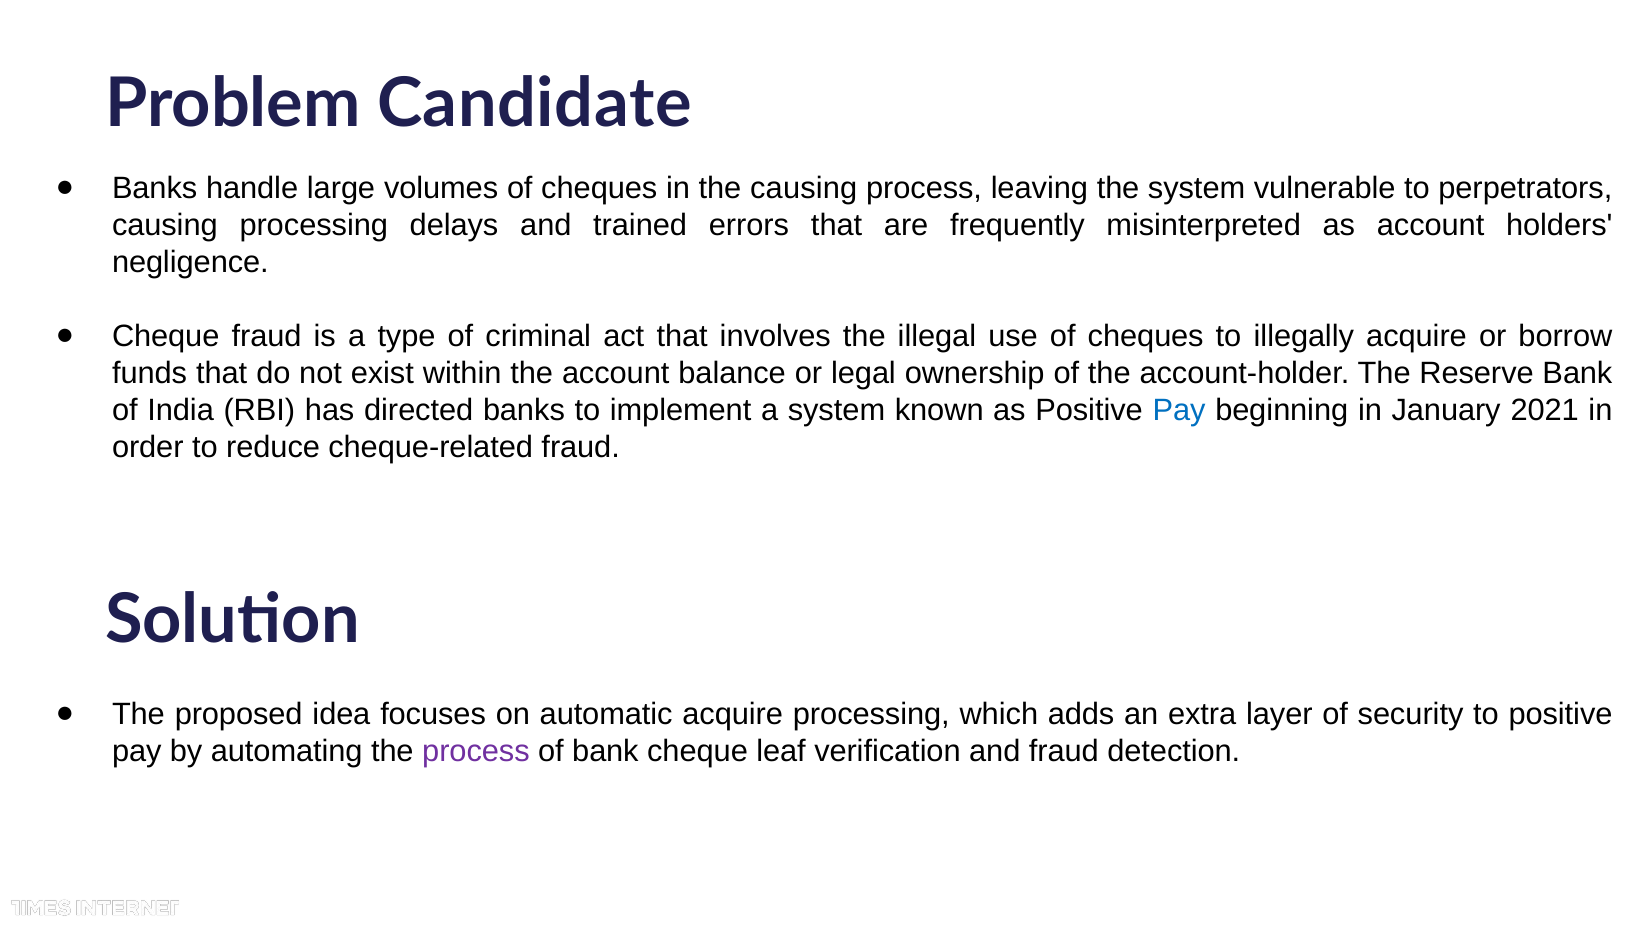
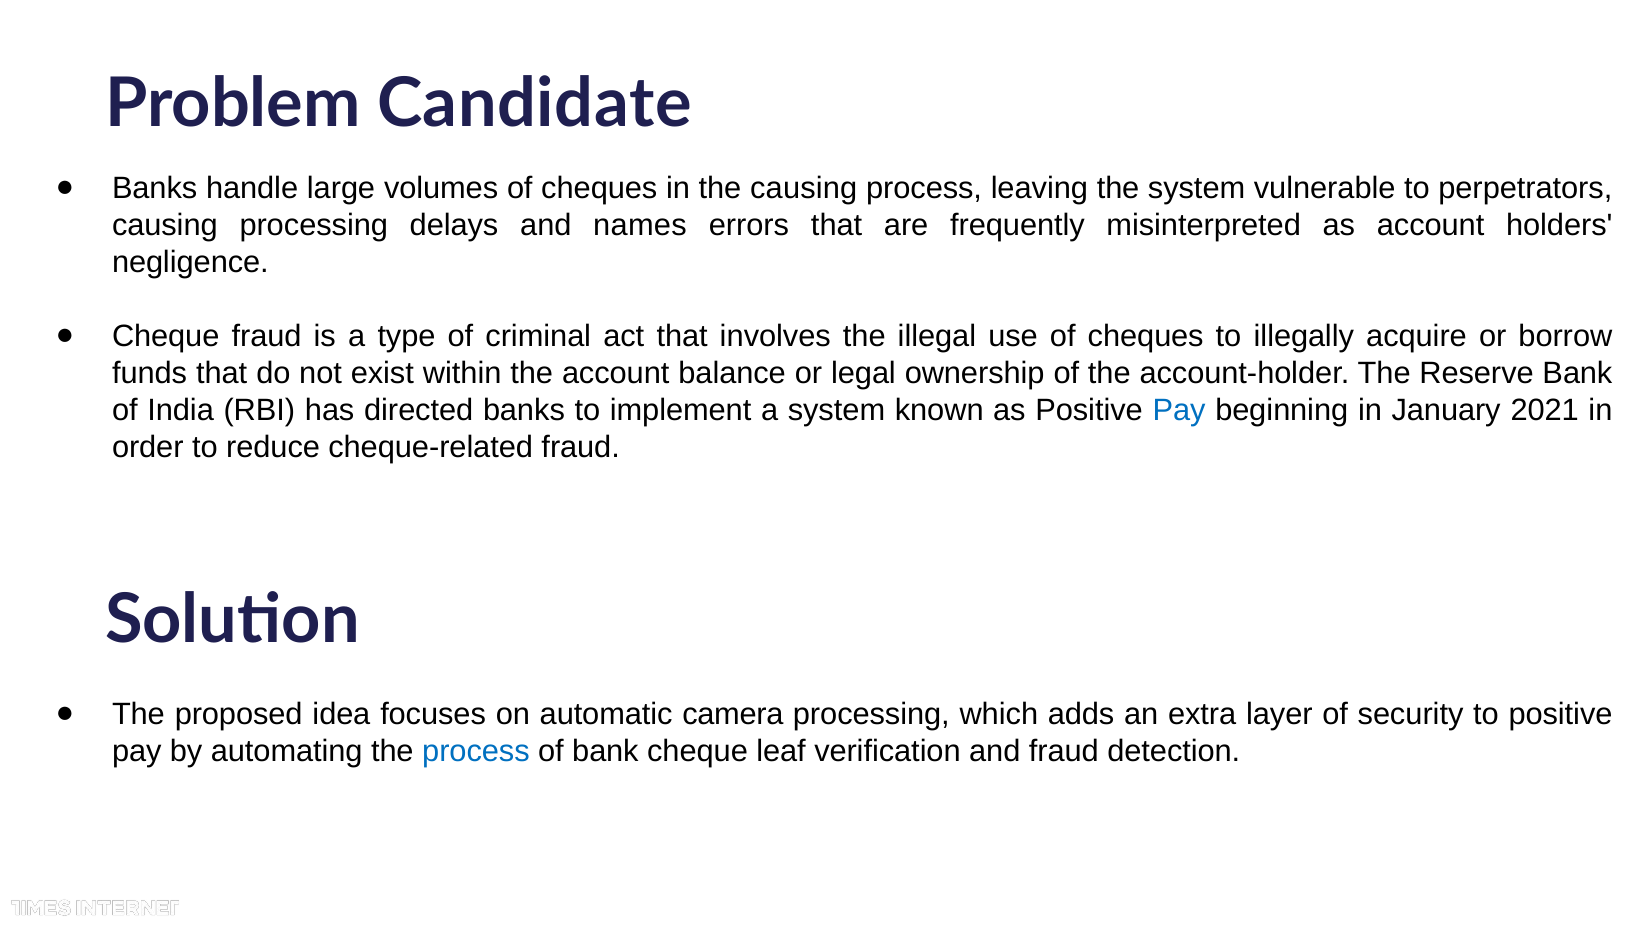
trained: trained -> names (640, 225)
automatic acquire: acquire -> camera (733, 714)
process colour: purple -> blue (476, 751)
